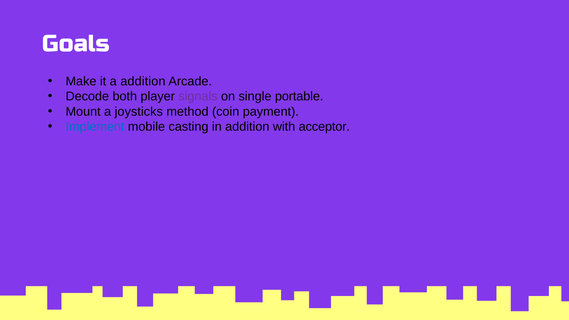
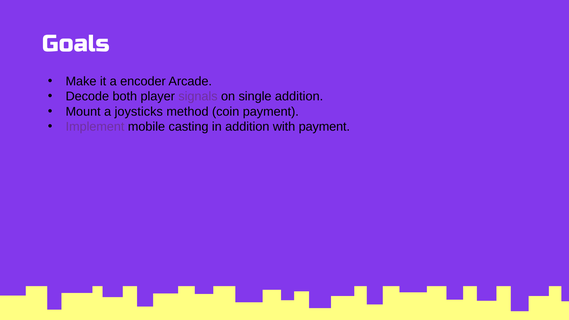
a addition: addition -> encoder (143, 81)
single portable: portable -> addition (299, 97)
Implement colour: blue -> purple (95, 127)
with acceptor: acceptor -> payment (324, 127)
